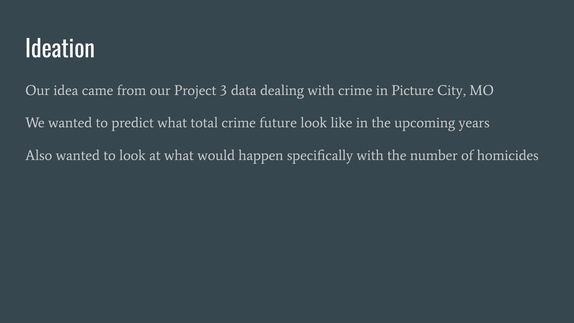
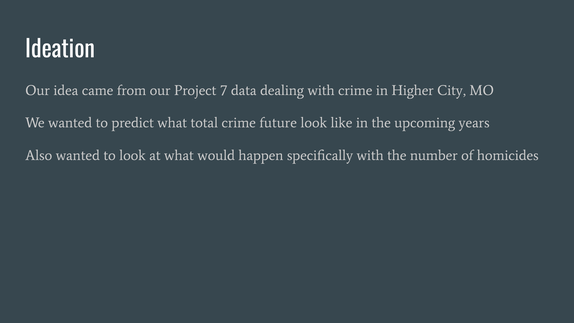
3: 3 -> 7 (224, 90)
Picture: Picture -> Higher (413, 90)
